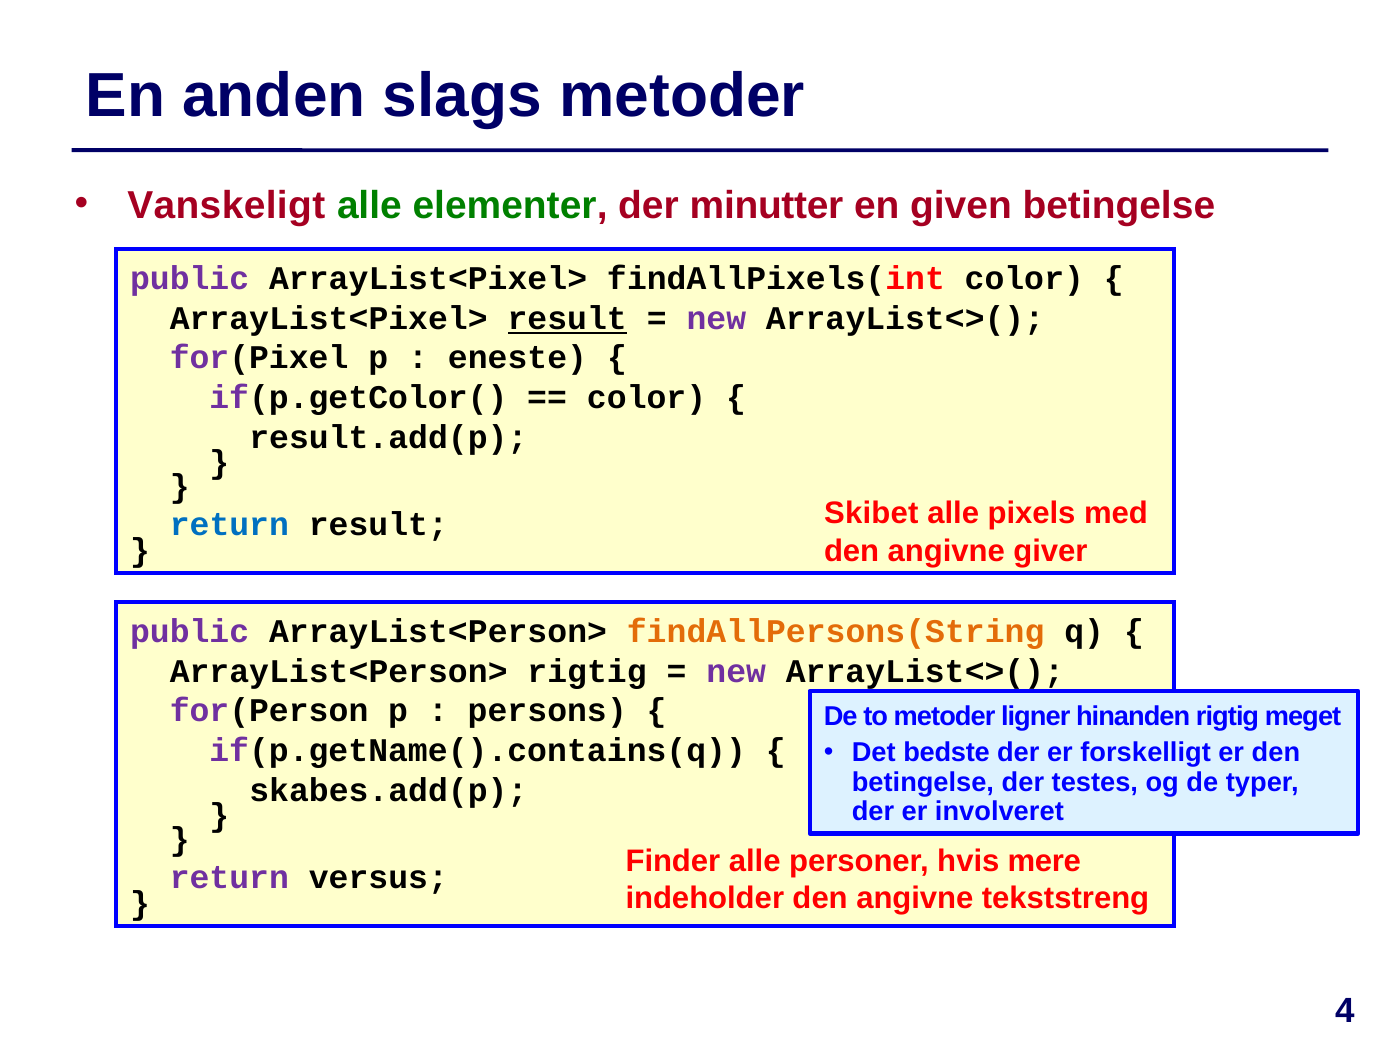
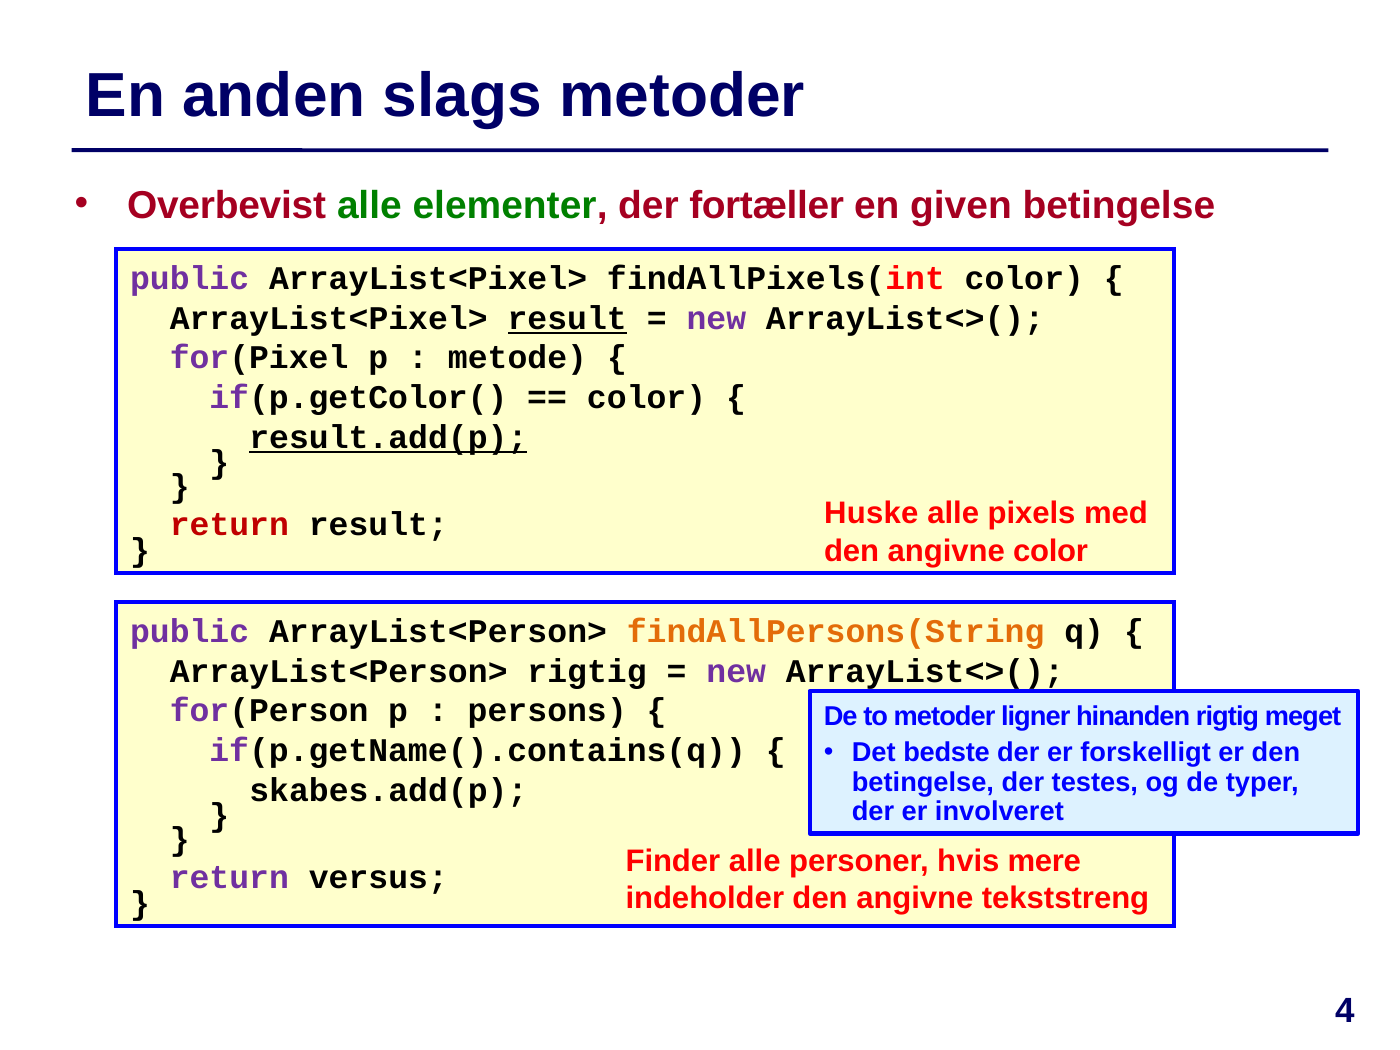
Vanskeligt: Vanskeligt -> Overbevist (227, 205)
minutter: minutter -> fortæller (767, 205)
eneste: eneste -> metode (517, 358)
result.add(p underline: none -> present (388, 437)
Skibet: Skibet -> Huske (871, 513)
return colour: blue -> red (229, 525)
angivne giver: giver -> color (1051, 551)
